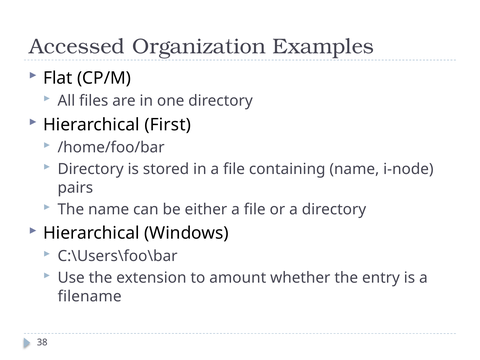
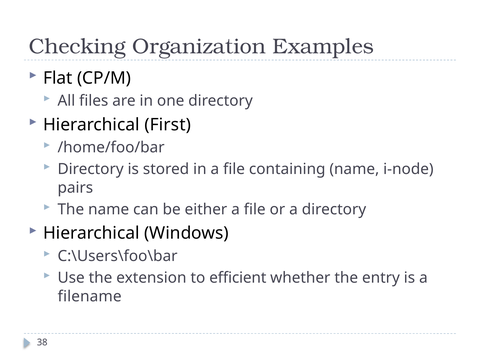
Accessed: Accessed -> Checking (77, 46)
amount: amount -> efficient (238, 278)
